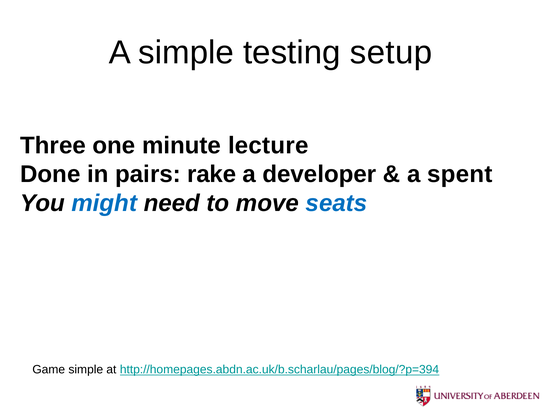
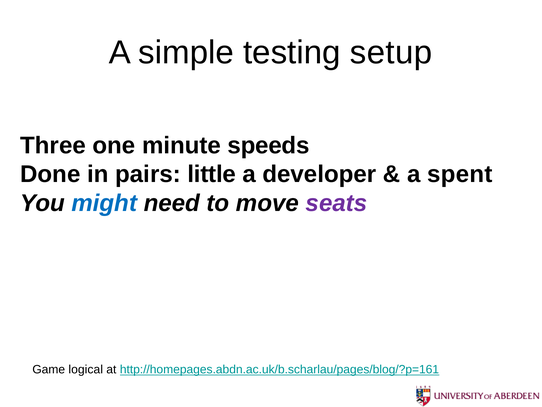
lecture: lecture -> speeds (269, 145)
rake: rake -> little (212, 174)
seats colour: blue -> purple (336, 203)
Game simple: simple -> logical (86, 369)
http://homepages.abdn.ac.uk/b.scharlau/pages/blog/?p=394: http://homepages.abdn.ac.uk/b.scharlau/pages/blog/?p=394 -> http://homepages.abdn.ac.uk/b.scharlau/pages/blog/?p=161 (279, 369)
